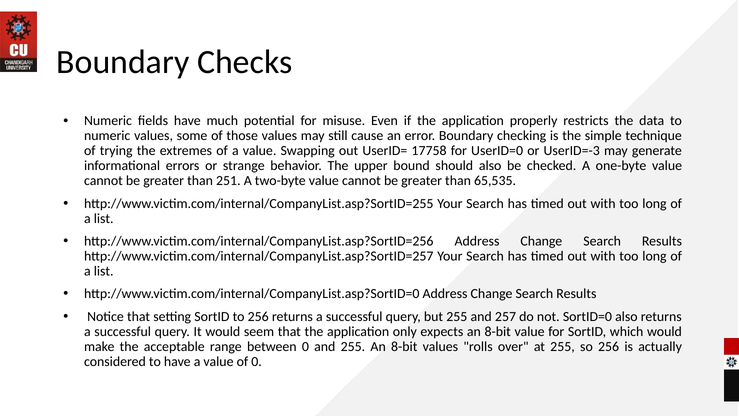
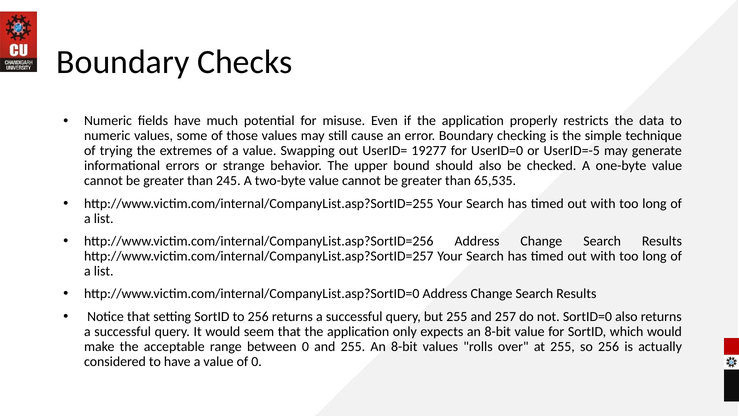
17758: 17758 -> 19277 (429, 151)
UserID=-3: UserID=-3 -> UserID=-5 (572, 151)
251: 251 -> 245 (228, 181)
